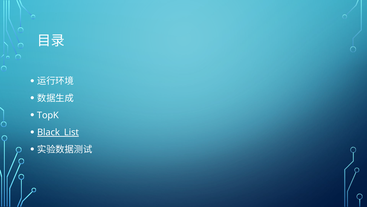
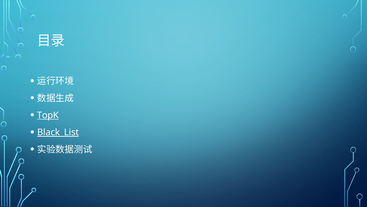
TopK underline: none -> present (48, 115)
